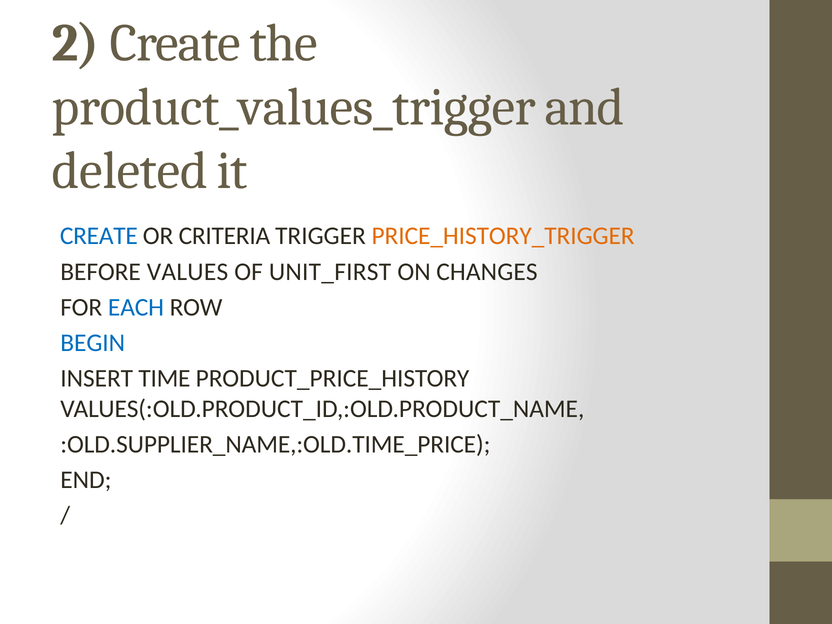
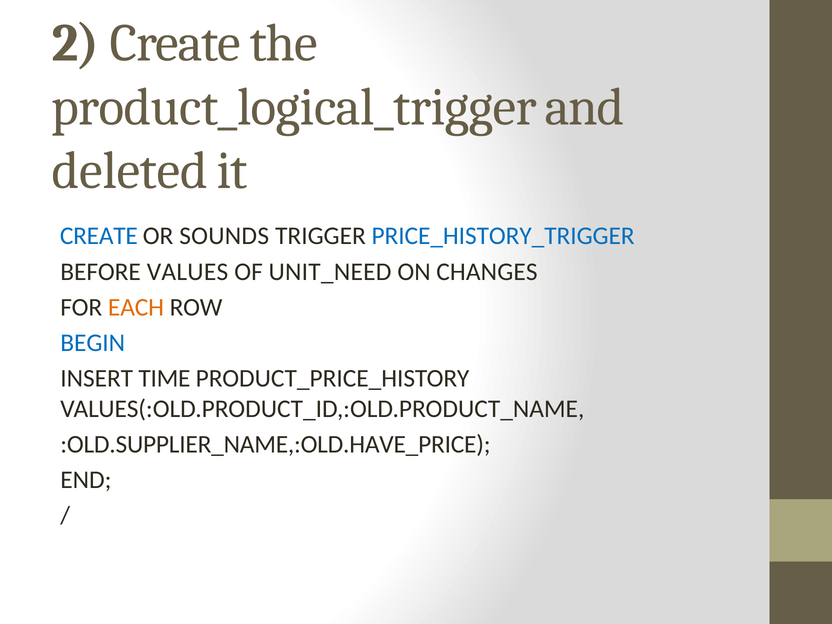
product_values_trigger: product_values_trigger -> product_logical_trigger (294, 107)
CRITERIA: CRITERIA -> SOUNDS (224, 236)
PRICE_HISTORY_TRIGGER colour: orange -> blue (503, 236)
UNIT_FIRST: UNIT_FIRST -> UNIT_NEED (330, 272)
EACH colour: blue -> orange (136, 307)
:OLD.SUPPLIER_NAME,:OLD.TIME_PRICE: :OLD.SUPPLIER_NAME,:OLD.TIME_PRICE -> :OLD.SUPPLIER_NAME,:OLD.HAVE_PRICE (275, 444)
